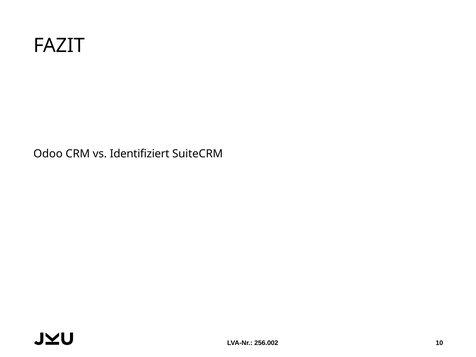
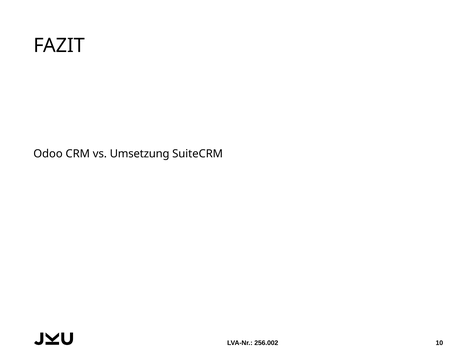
Identifiziert: Identifiziert -> Umsetzung (140, 154)
